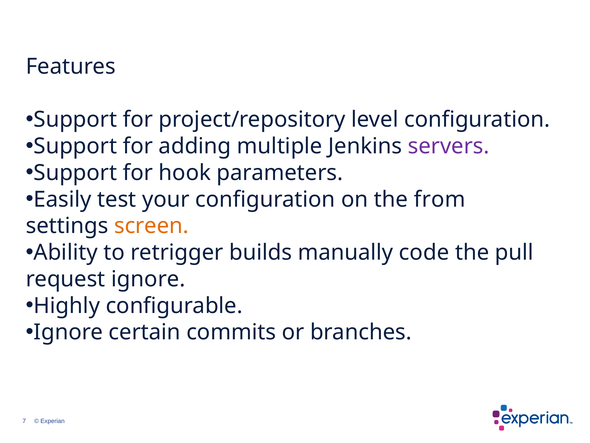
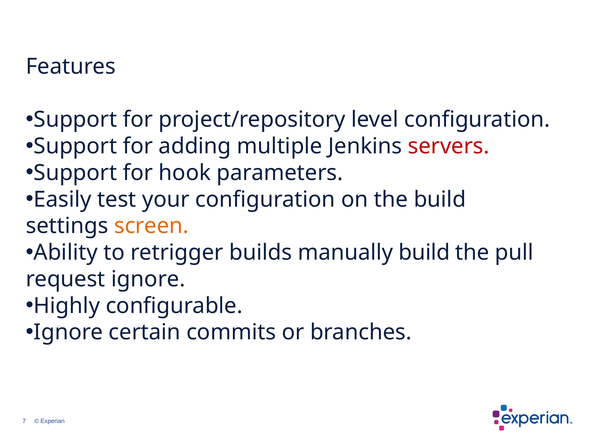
servers colour: purple -> red (449, 146)
the from: from -> build (440, 199)
manually code: code -> build (424, 252)
